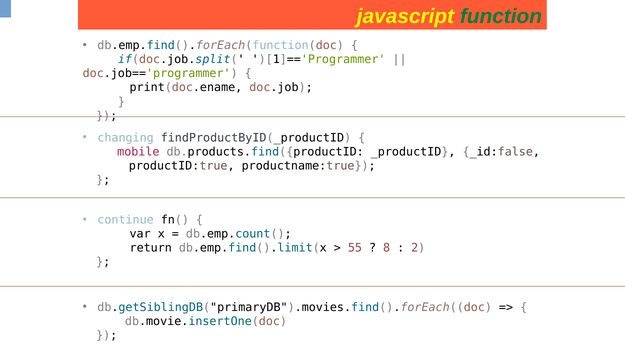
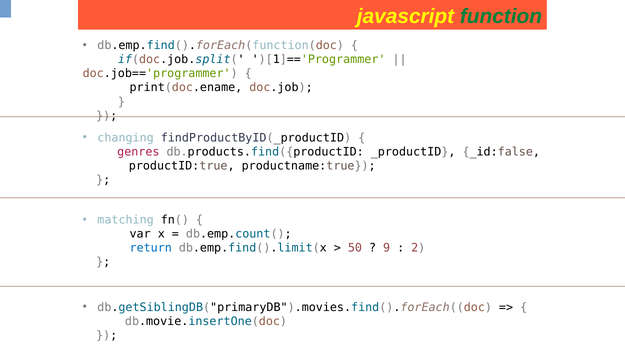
mobile: mobile -> genres (138, 152)
continue: continue -> matching (126, 220)
return colour: black -> blue (151, 248)
55: 55 -> 50 (355, 248)
8: 8 -> 9 (387, 248)
